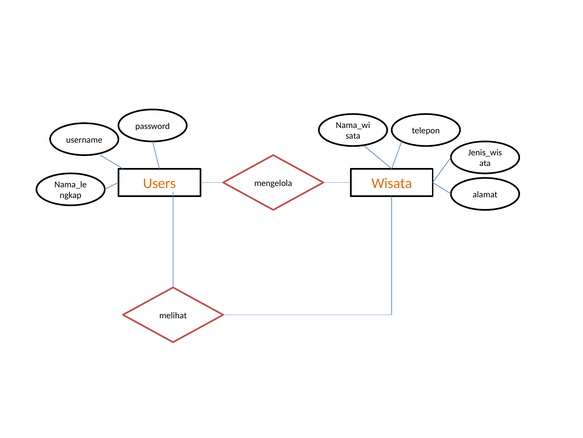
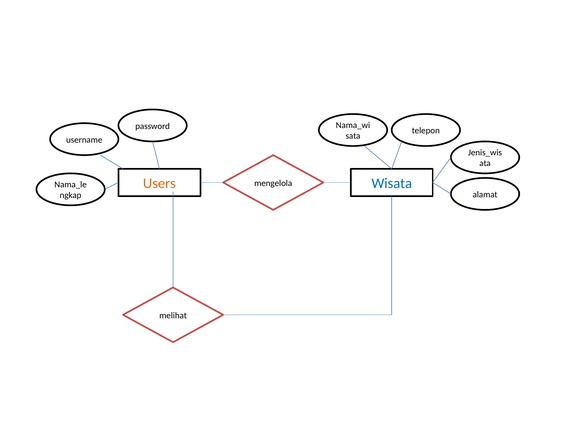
Wisata colour: orange -> blue (392, 183)
